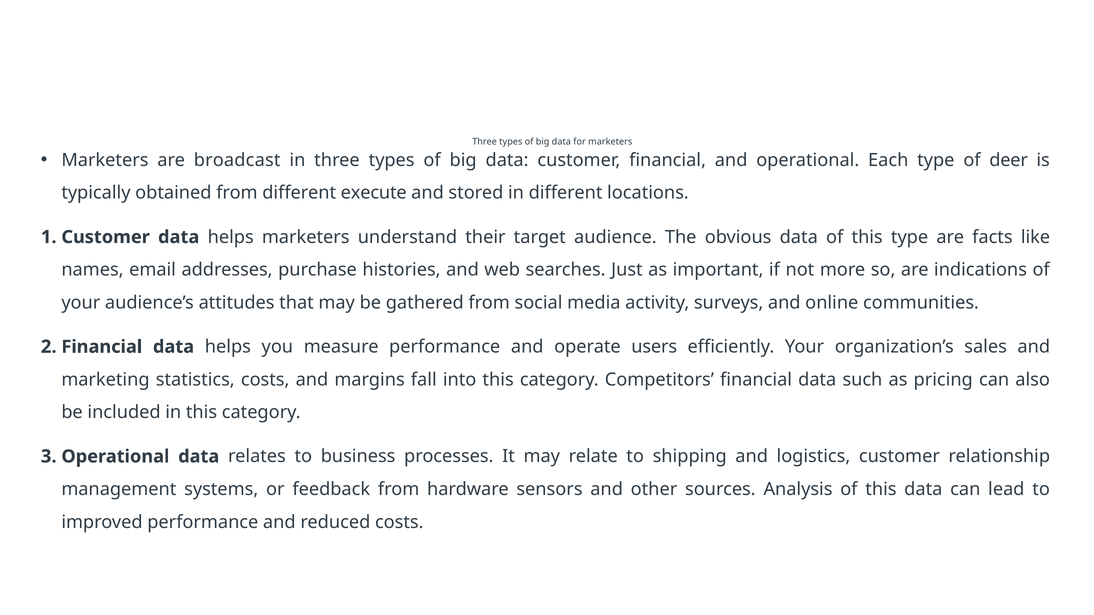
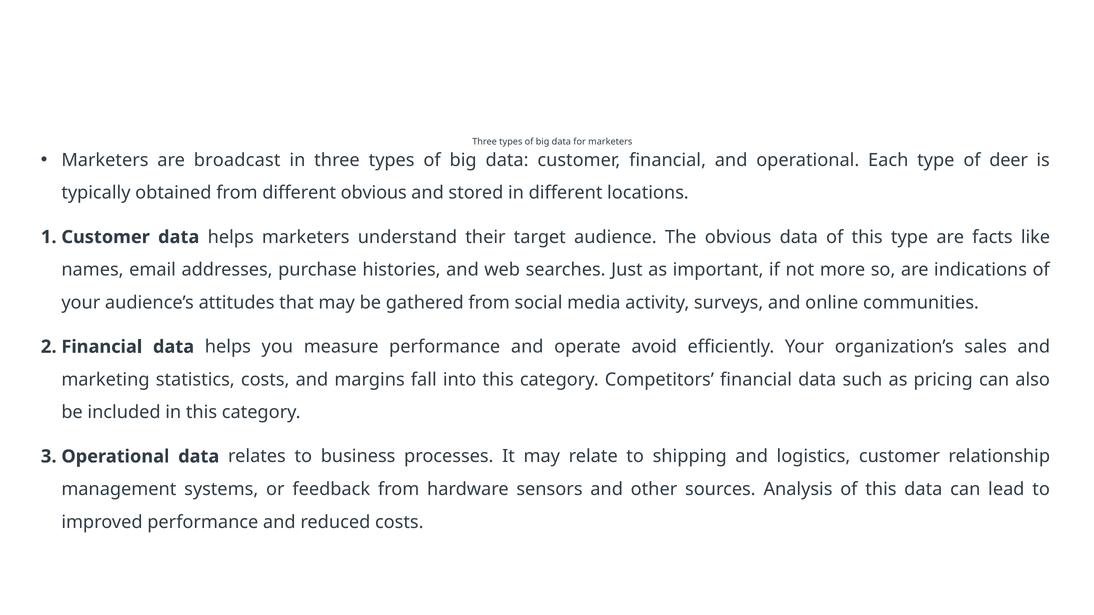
different execute: execute -> obvious (374, 193)
users: users -> avoid (654, 347)
